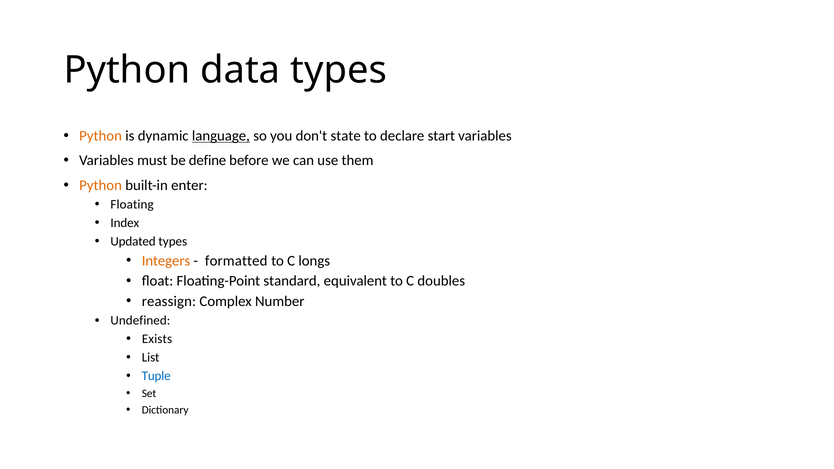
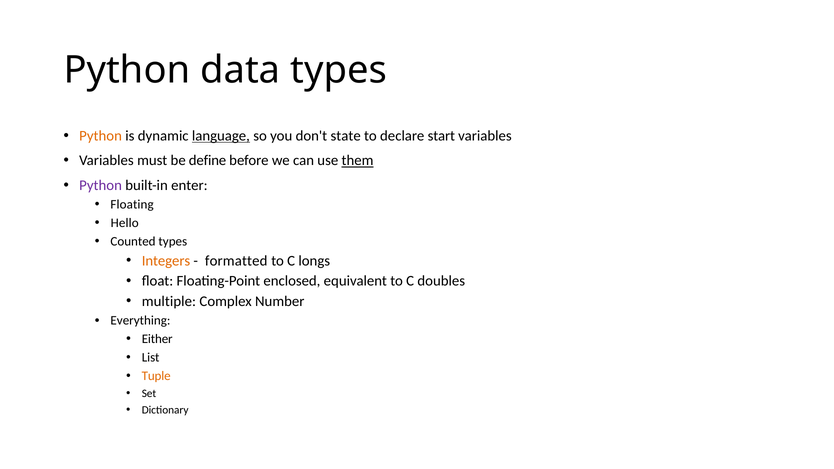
them underline: none -> present (358, 161)
Python colour: orange -> purple (101, 185)
Index: Index -> Hello (125, 223)
Updated: Updated -> Counted (133, 241)
standard: standard -> enclosed (292, 281)
reassign: reassign -> multiple (169, 301)
Undefined: Undefined -> Everything (140, 321)
Exists: Exists -> Either (157, 339)
Tuple colour: blue -> orange (156, 376)
